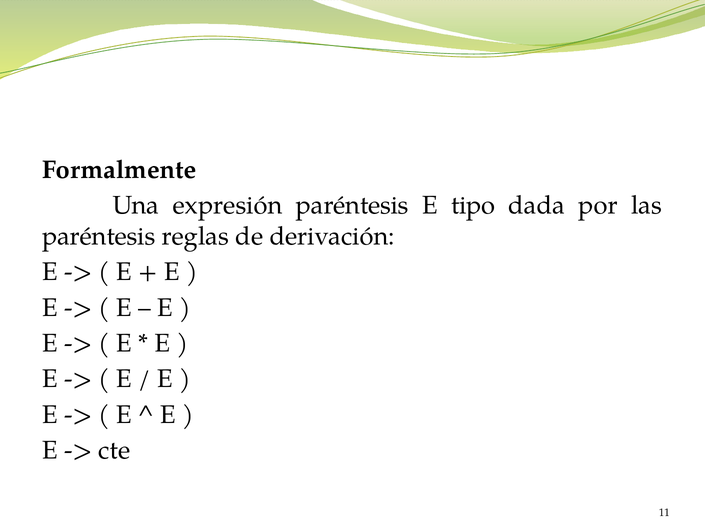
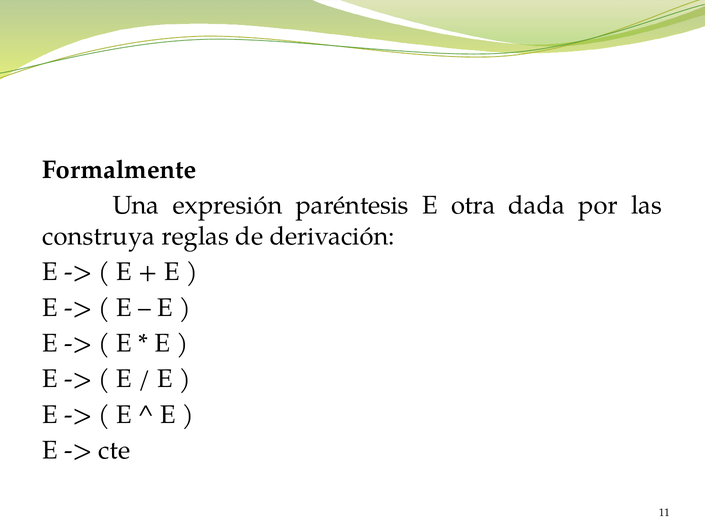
tipo: tipo -> otra (473, 205)
paréntesis: paréntesis -> construya (99, 236)
